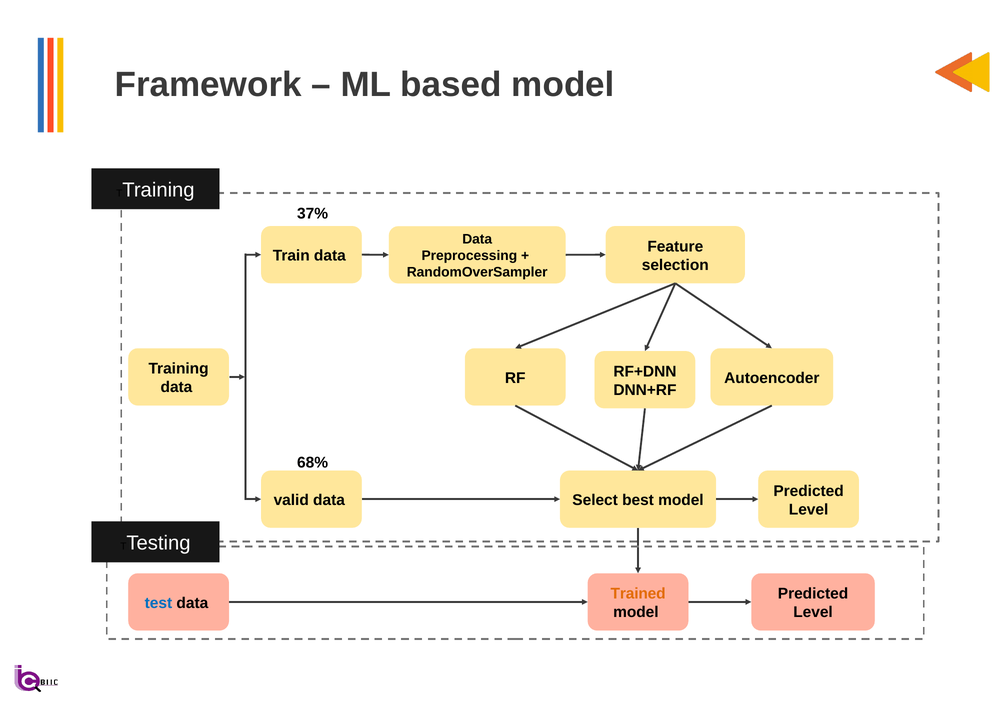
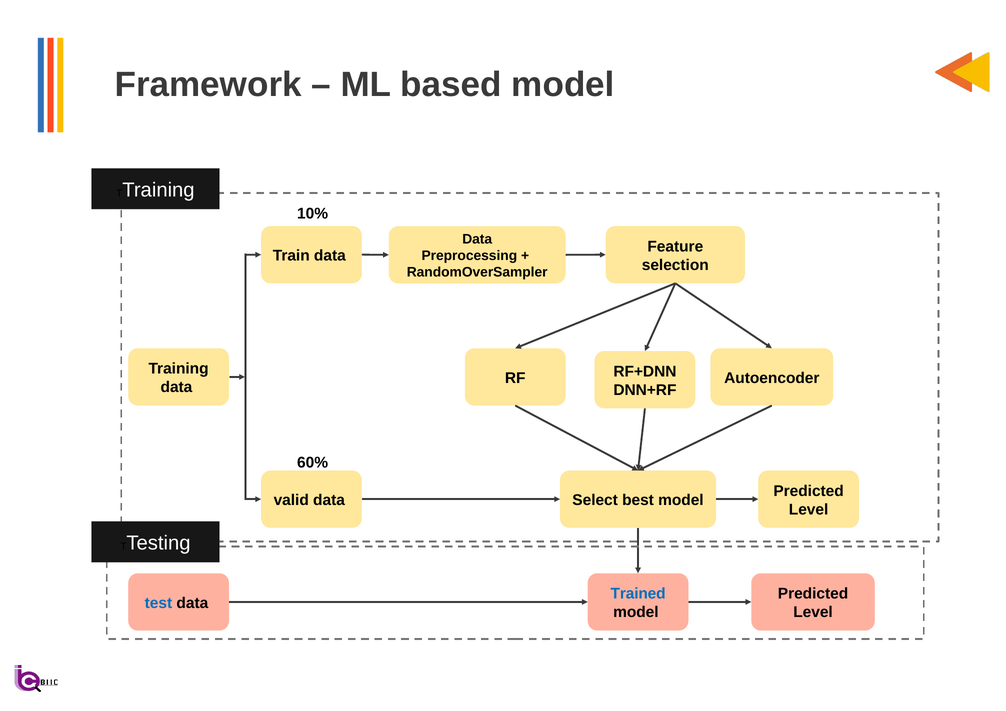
37%: 37% -> 10% (313, 213)
68%: 68% -> 60% (313, 462)
Trained colour: orange -> blue (638, 593)
